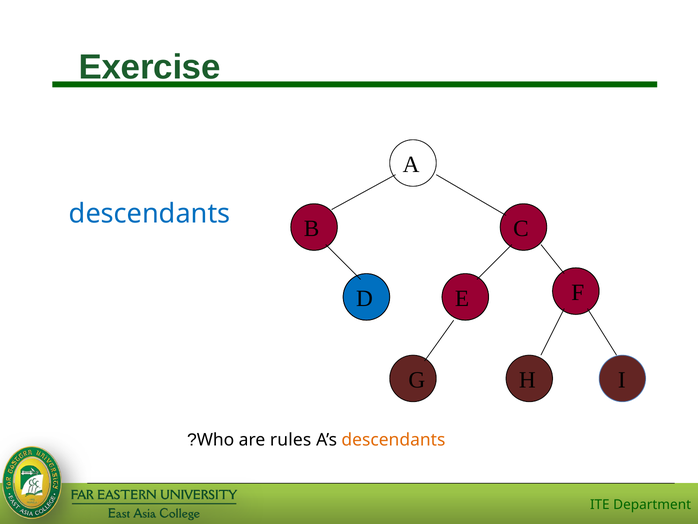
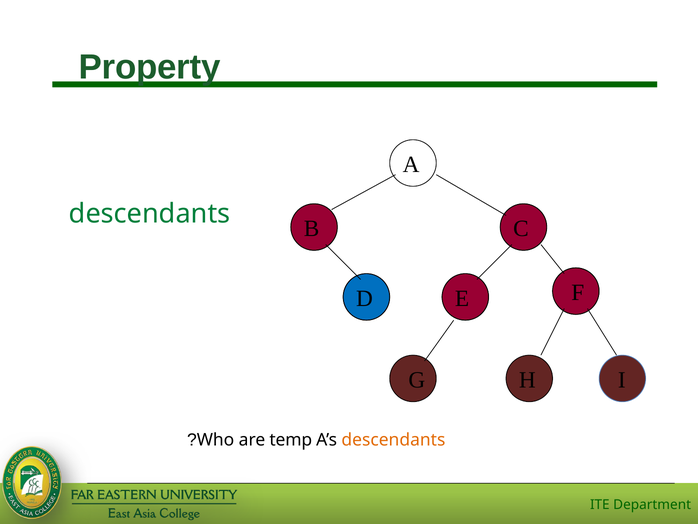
Exercise: Exercise -> Property (150, 67)
descendants colour: blue -> green (150, 214)
rules: rules -> temp (291, 440)
